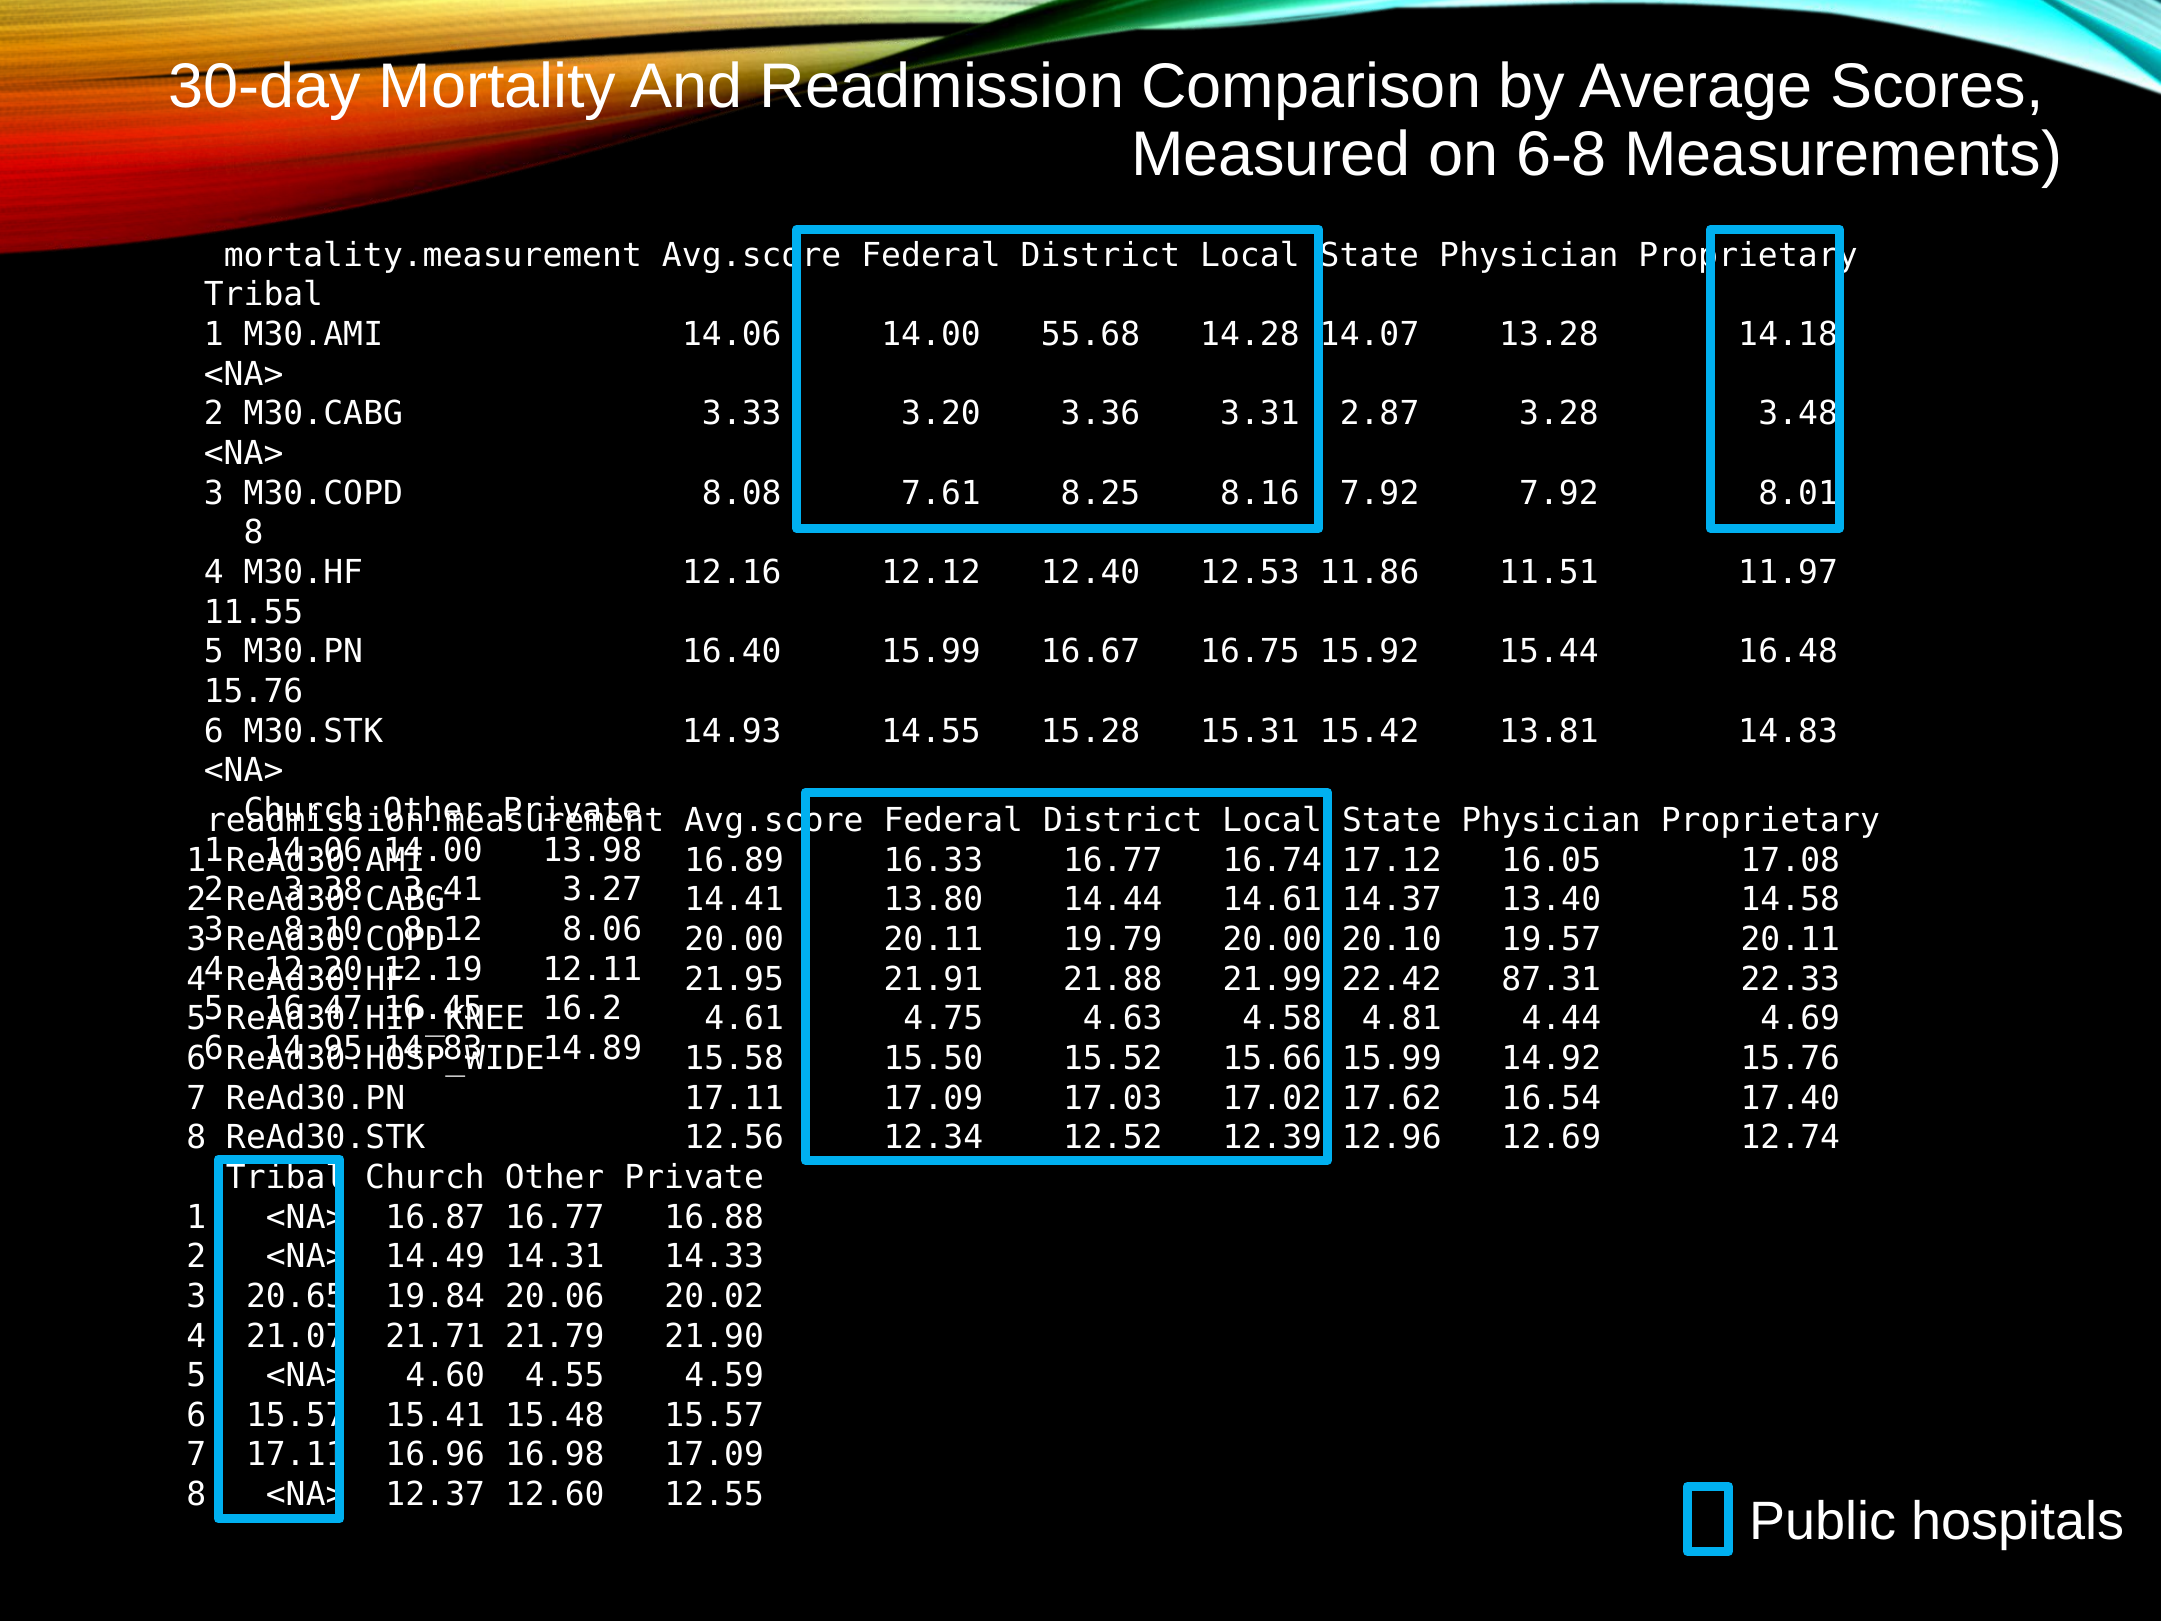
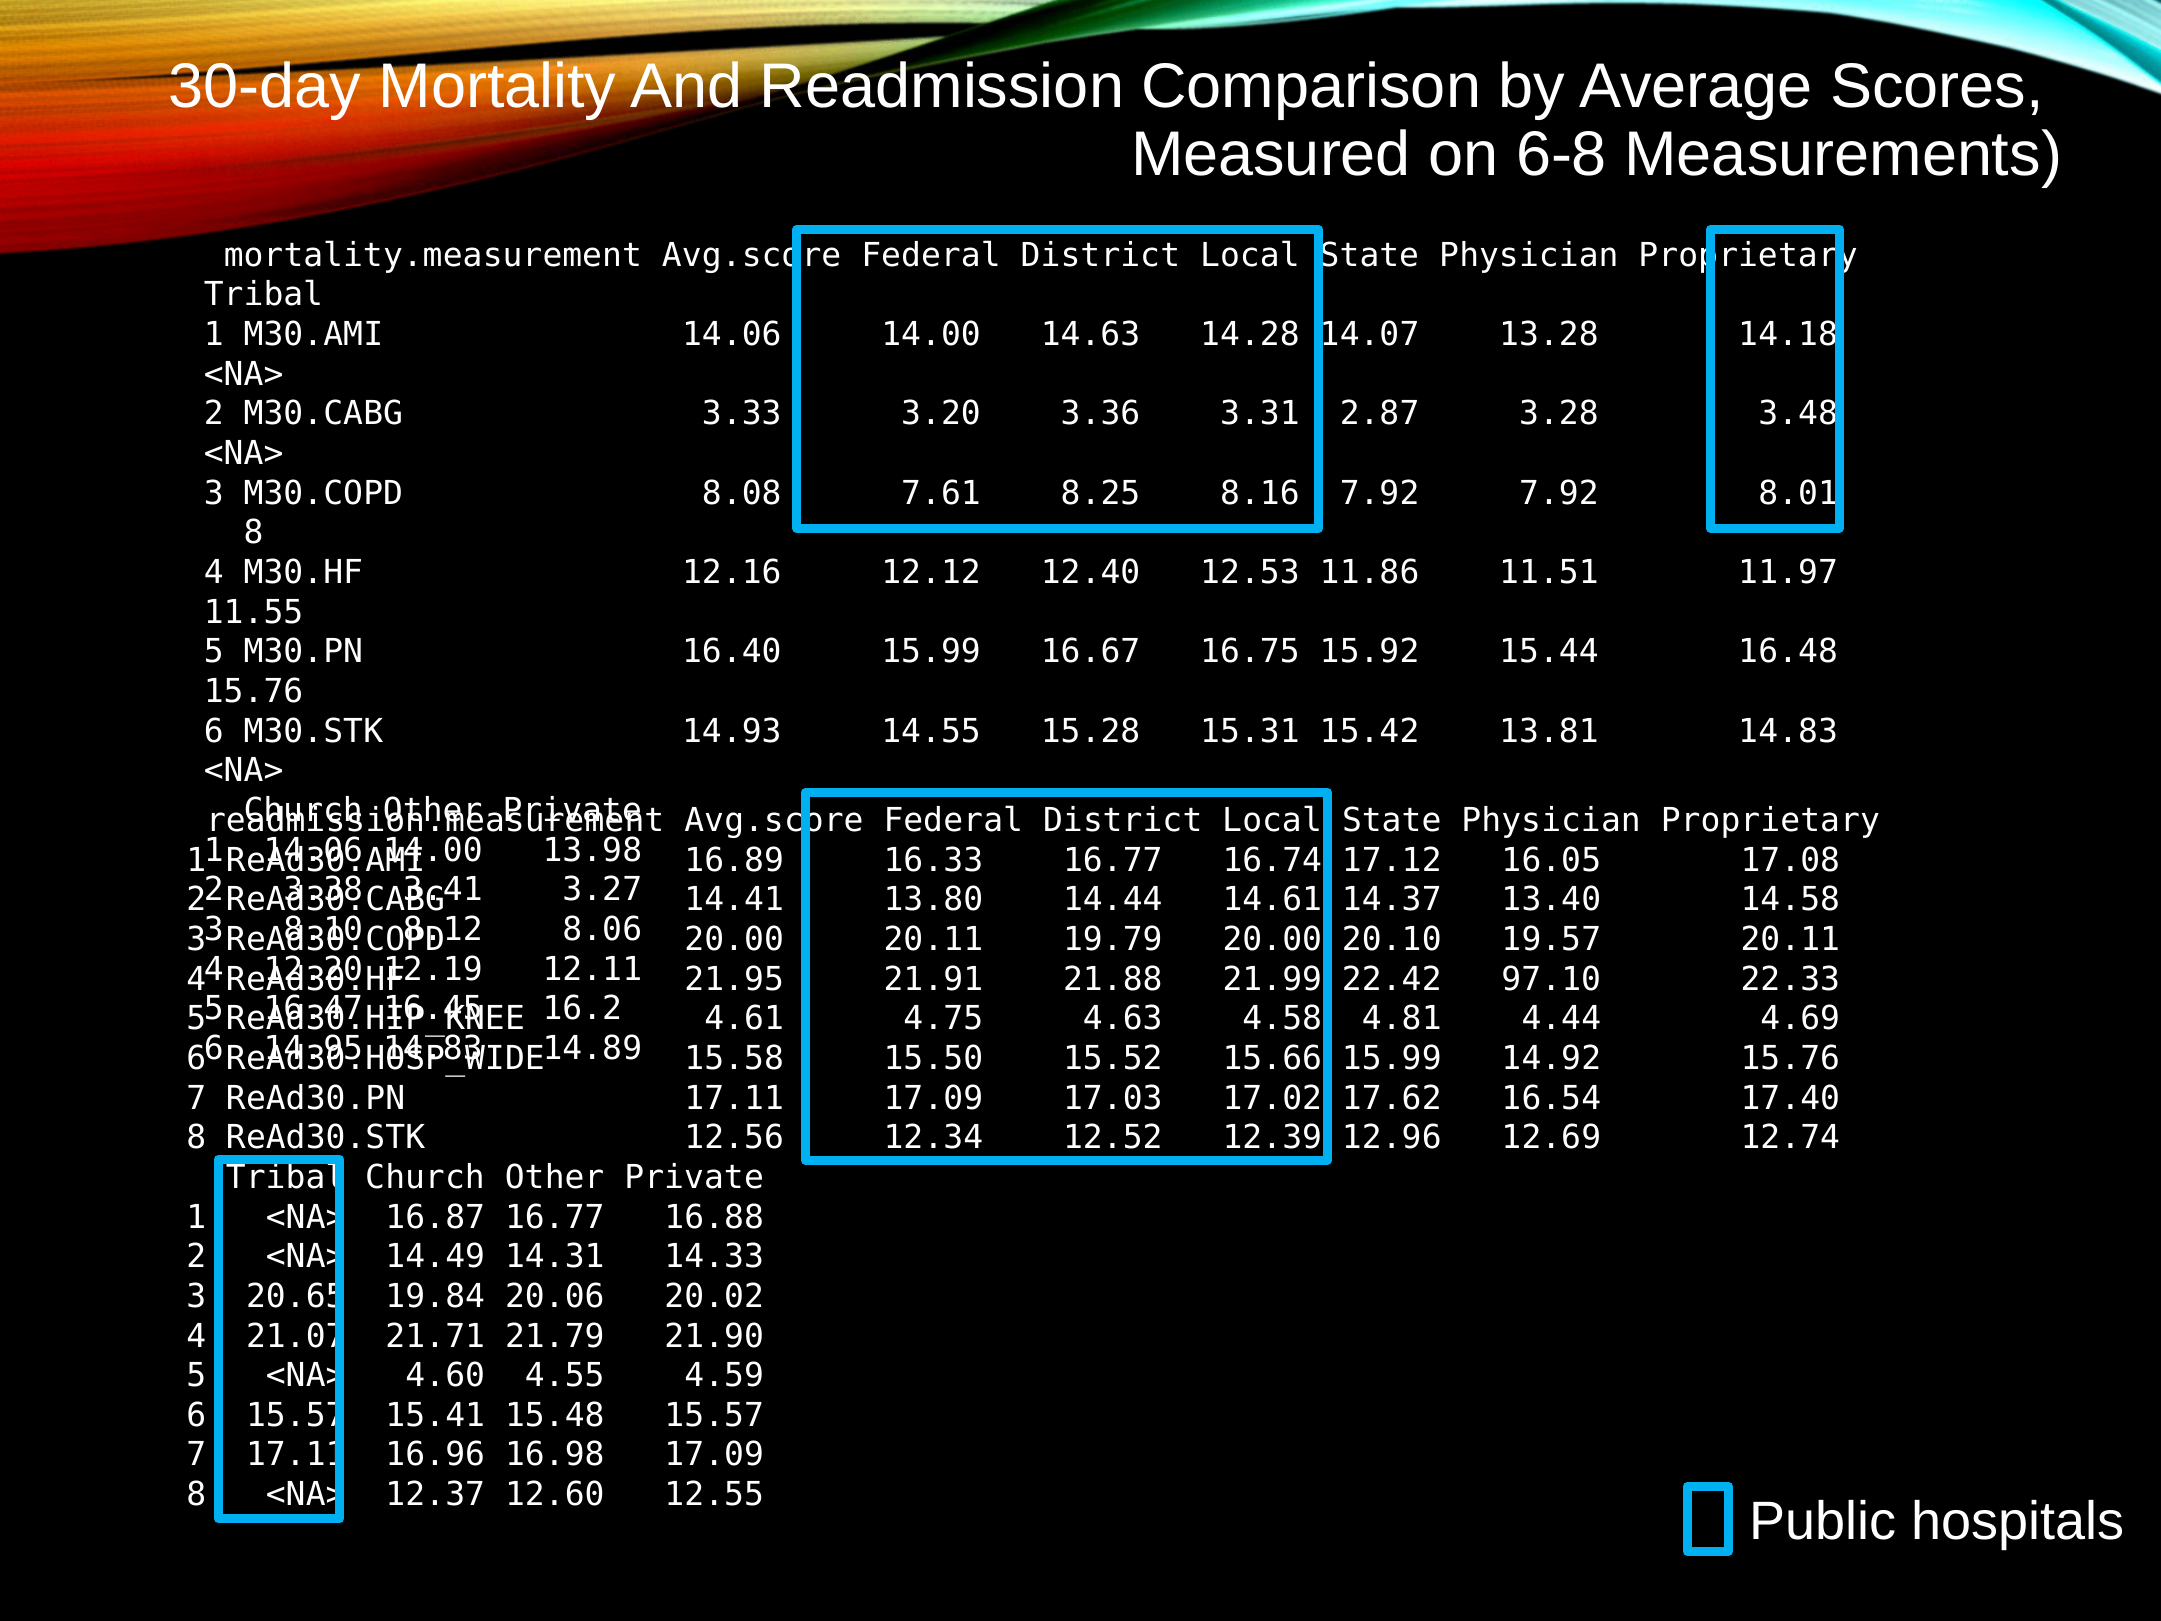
55.68: 55.68 -> 14.63 (1091, 335)
87.31: 87.31 -> 97.10 (1551, 979)
